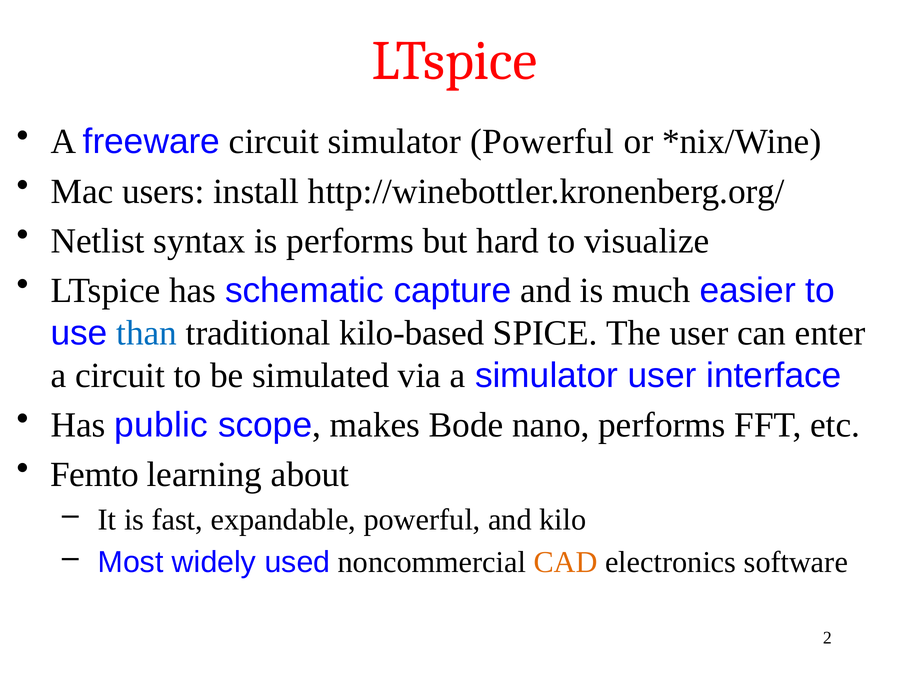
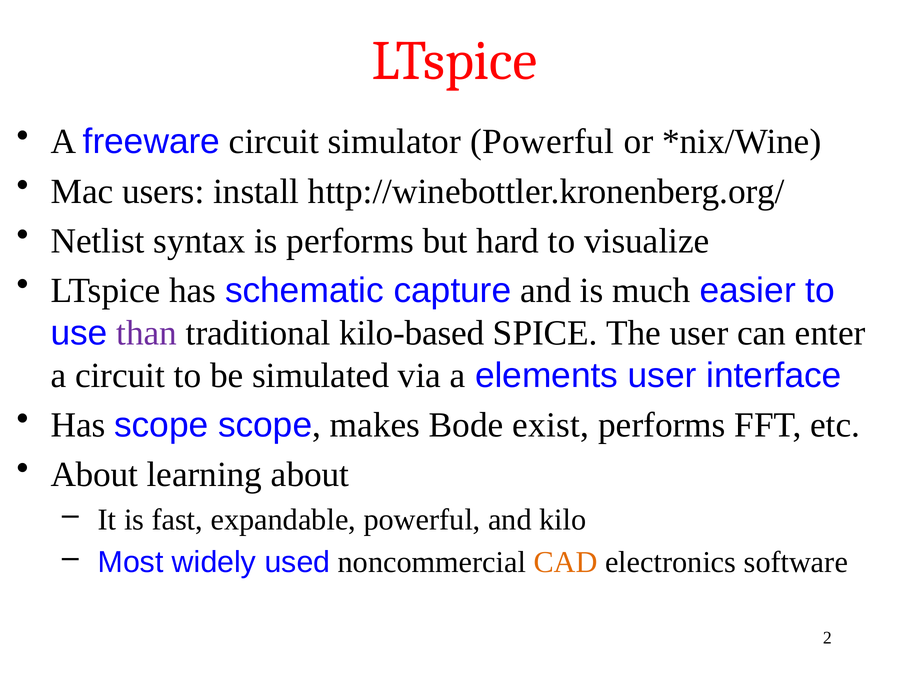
than colour: blue -> purple (147, 333)
a simulator: simulator -> elements (547, 375)
Has public: public -> scope (161, 425)
nano: nano -> exist (551, 425)
Femto: Femto -> About (94, 474)
